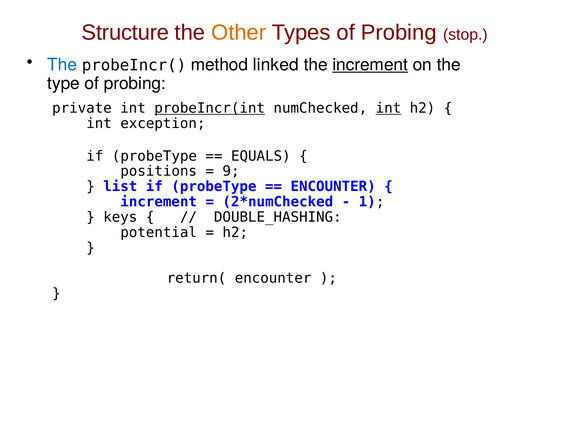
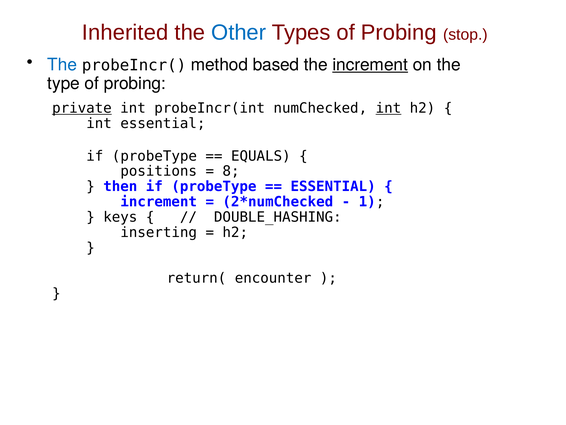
Structure: Structure -> Inherited (125, 33)
Other colour: orange -> blue (239, 33)
linked: linked -> based (276, 65)
private underline: none -> present (82, 108)
probeIncr(int underline: present -> none (210, 108)
int exception: exception -> essential (163, 123)
9: 9 -> 8 (231, 171)
list: list -> then (120, 186)
ENCOUNTER: ENCOUNTER -> ESSENTIAL (333, 186)
potential: potential -> inserting (159, 232)
